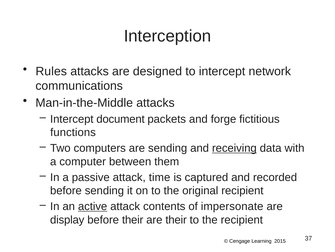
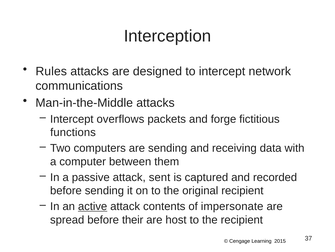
document: document -> overflows (120, 119)
receiving underline: present -> none (234, 148)
time: time -> sent (160, 177)
display: display -> spread (67, 219)
are their: their -> host (176, 219)
